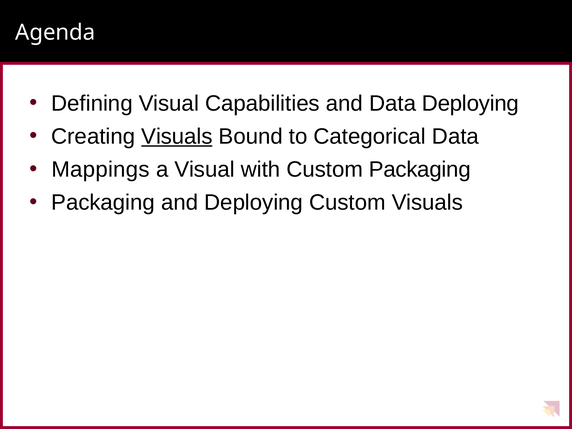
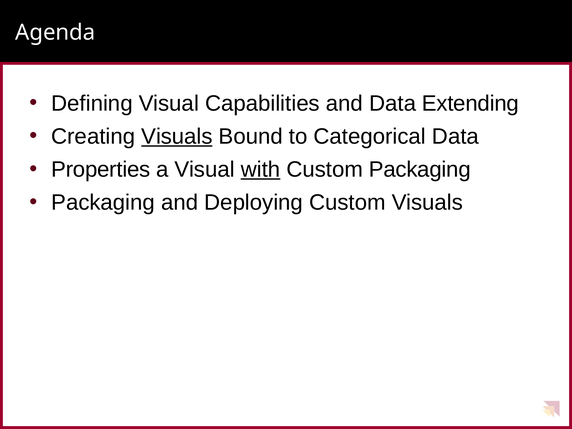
Data Deploying: Deploying -> Extending (470, 104)
Mappings: Mappings -> Properties (101, 170)
with underline: none -> present (261, 170)
